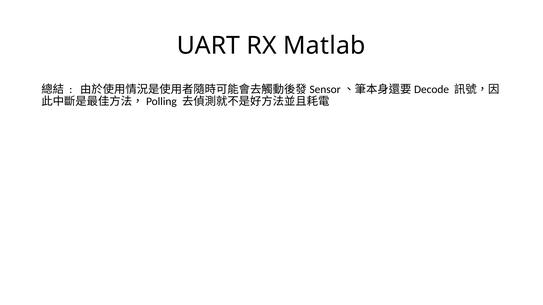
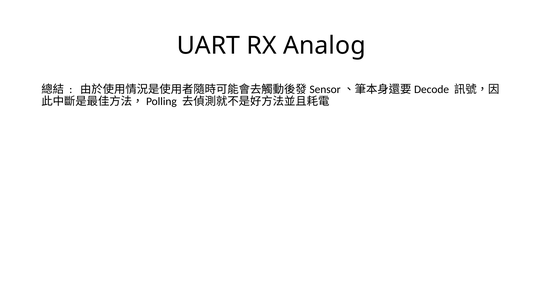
Matlab: Matlab -> Analog (324, 46)
